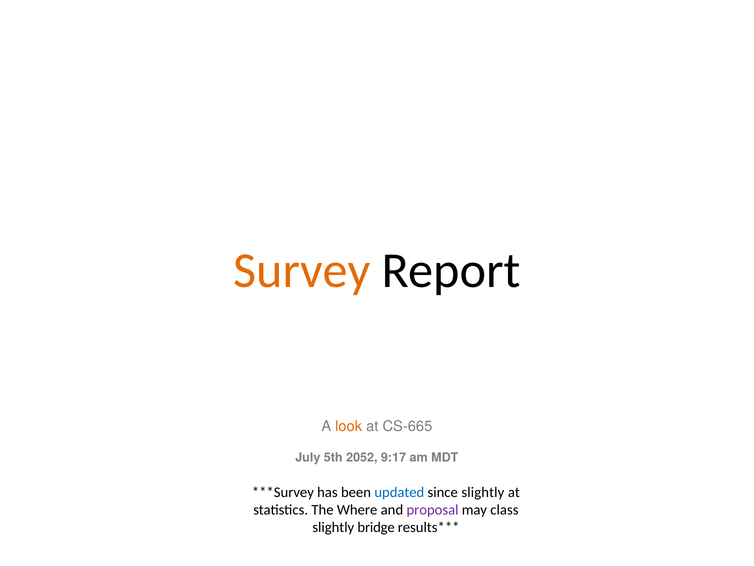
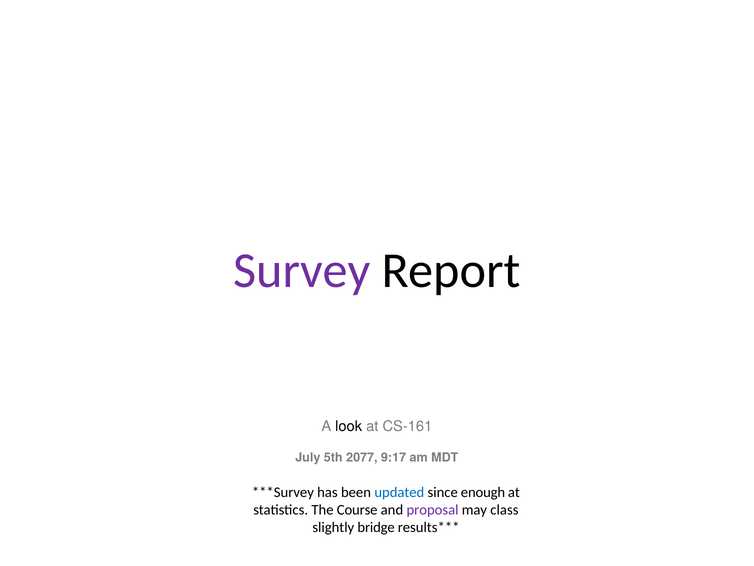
Survey colour: orange -> purple (302, 271)
look colour: orange -> black (349, 426)
CS-665: CS-665 -> CS-161 (407, 426)
2052: 2052 -> 2077 (362, 457)
since slightly: slightly -> enough (483, 492)
Where: Where -> Course (357, 509)
